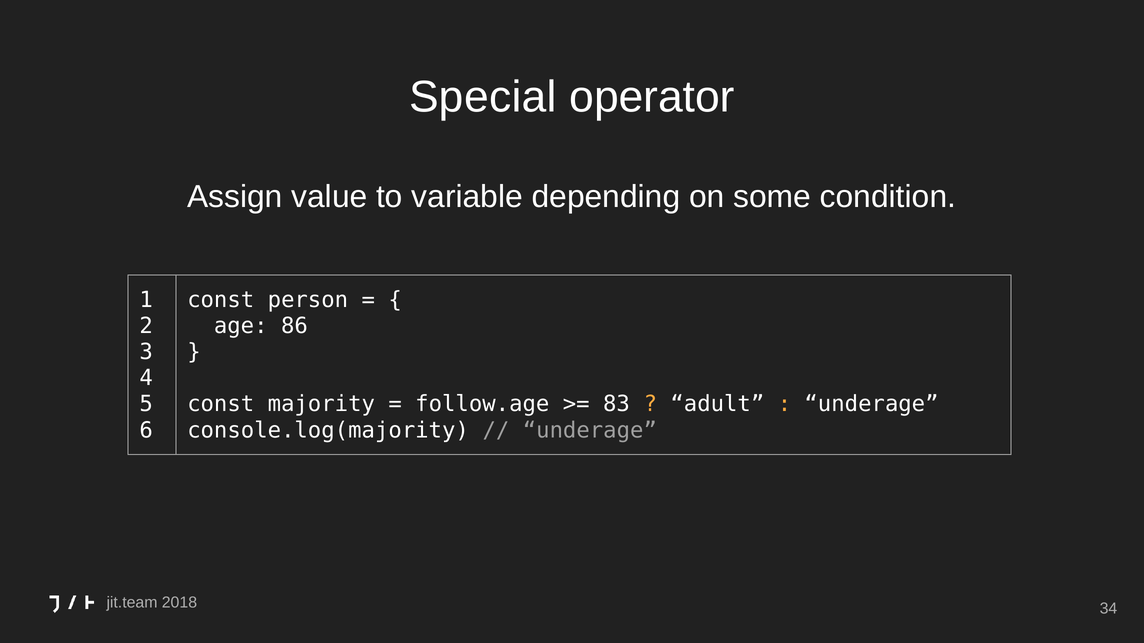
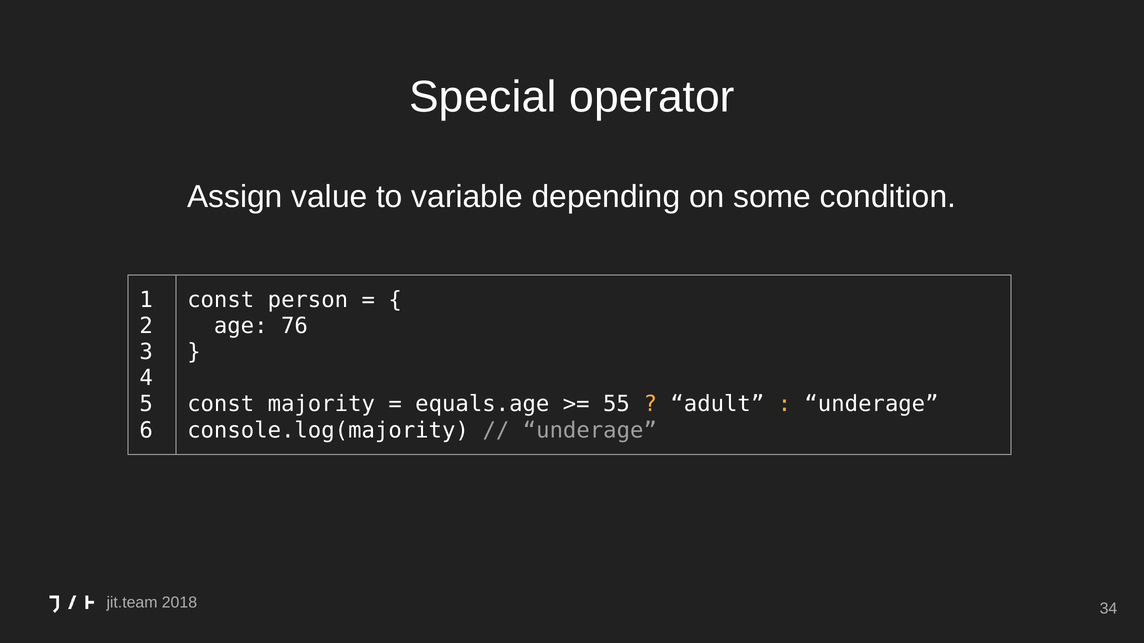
86: 86 -> 76 (294, 326)
follow.age: follow.age -> equals.age (482, 404)
83: 83 -> 55 (616, 404)
